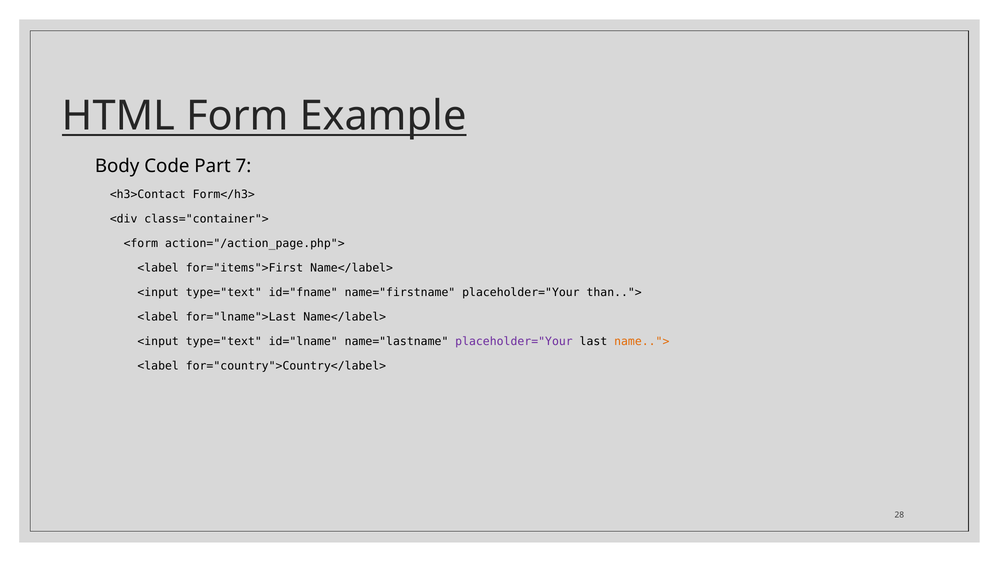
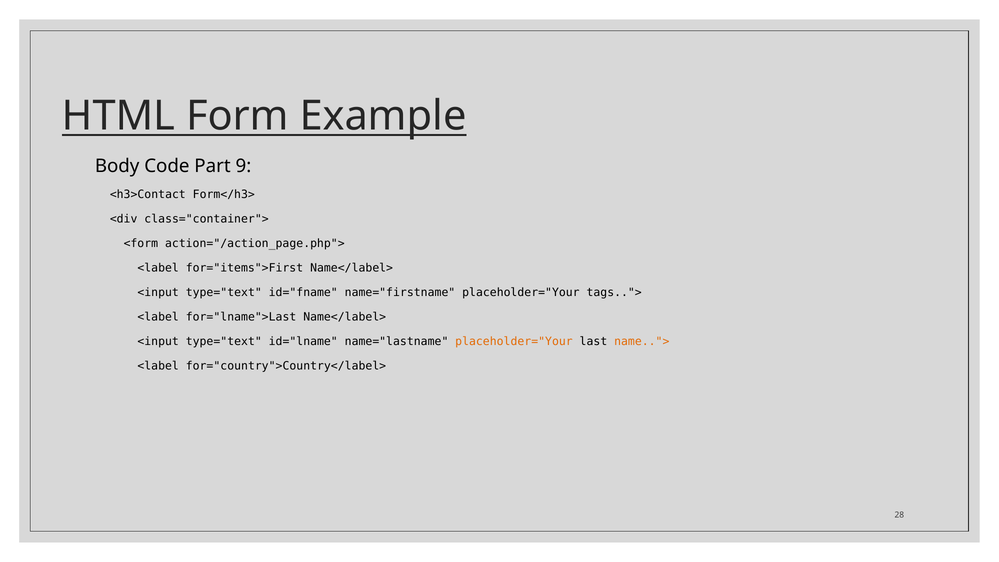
7: 7 -> 9 (243, 166)
than..">: than.."> -> tags.."> (614, 293)
placeholder="Your colour: purple -> orange (514, 342)
